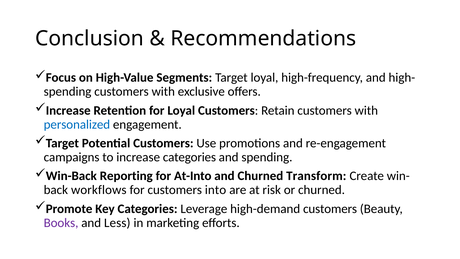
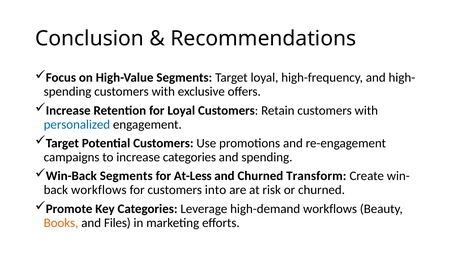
Win-Back Reporting: Reporting -> Segments (126, 176)
At-Into: At-Into -> At-Less (193, 176)
high-demand customers: customers -> workflows (330, 209)
Books colour: purple -> orange (61, 223)
Less: Less -> Files (117, 223)
